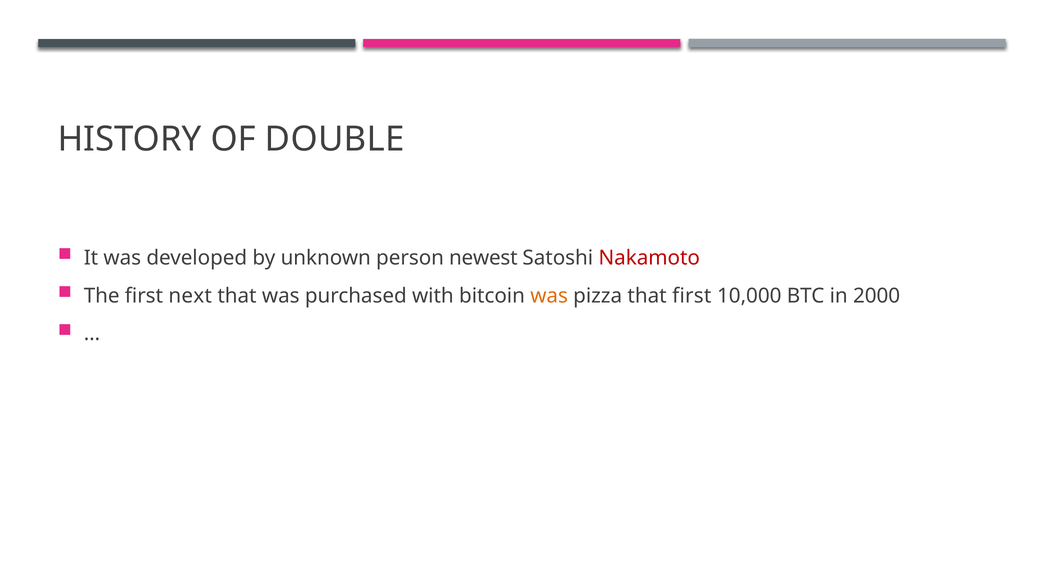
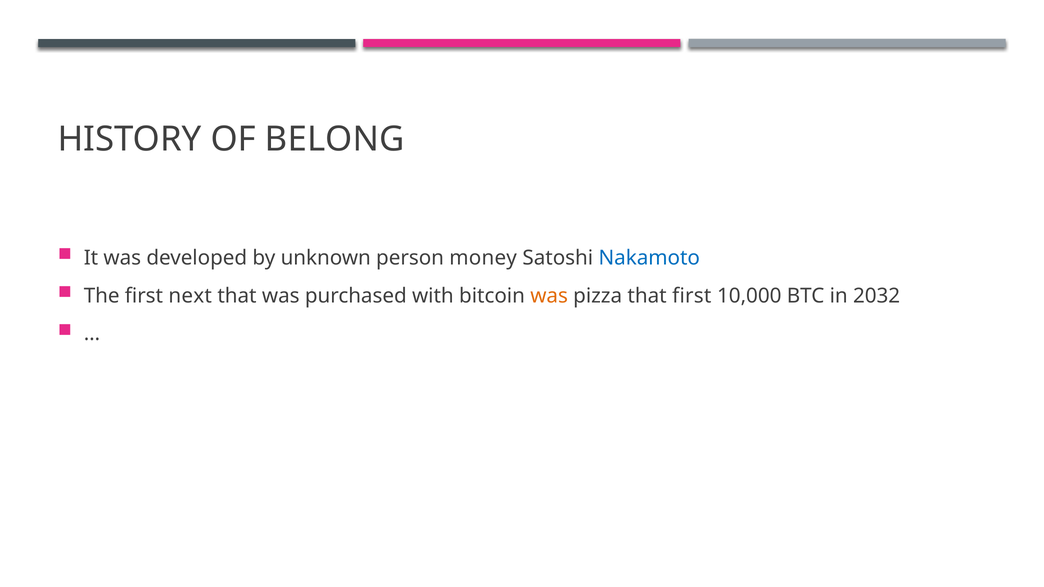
DOUBLE: DOUBLE -> BELONG (335, 140)
newest: newest -> money (483, 258)
Nakamoto colour: red -> blue (649, 258)
2000: 2000 -> 2032 (877, 296)
